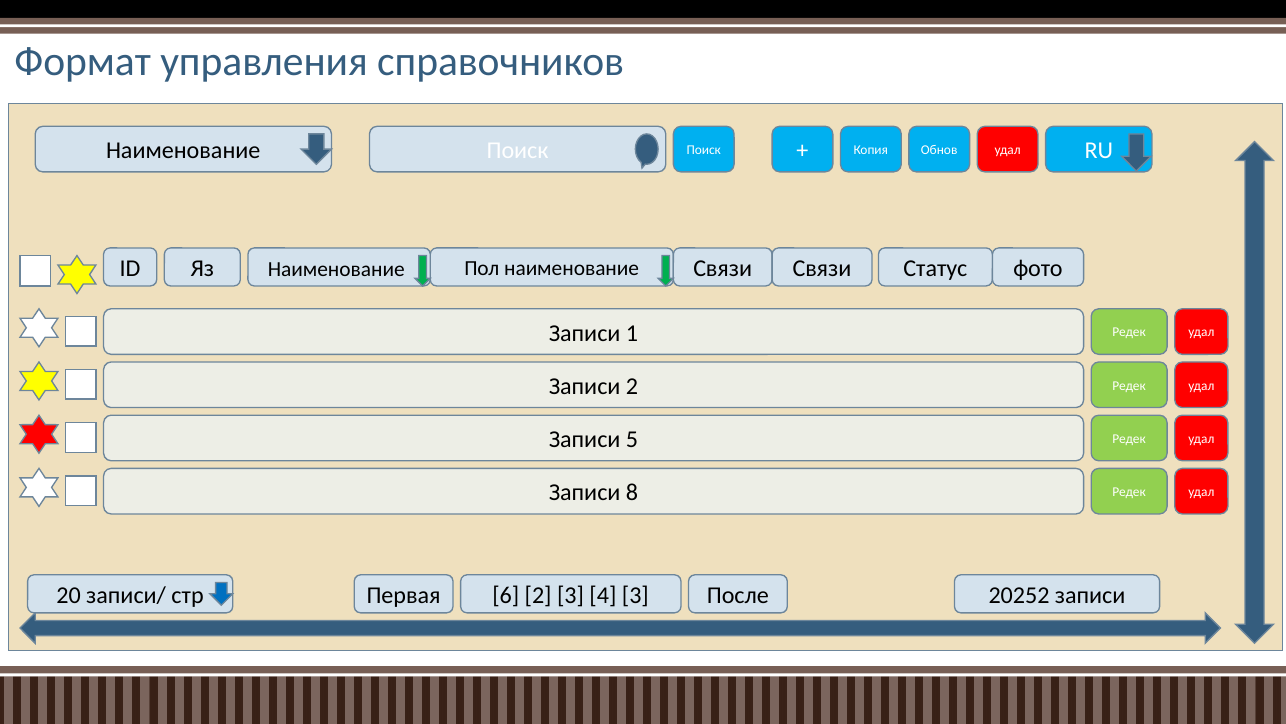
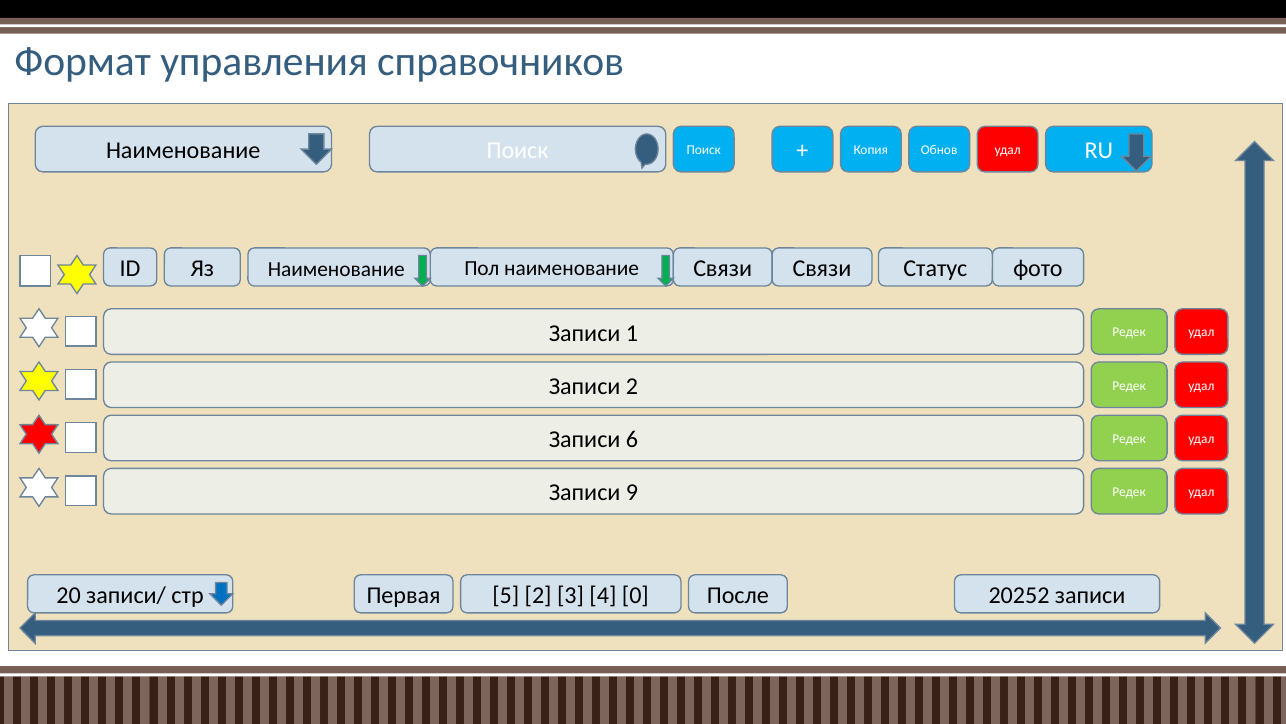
5: 5 -> 6 (632, 439)
8: 8 -> 9 (632, 493)
6: 6 -> 5 (506, 595)
4 3: 3 -> 0 (635, 595)
